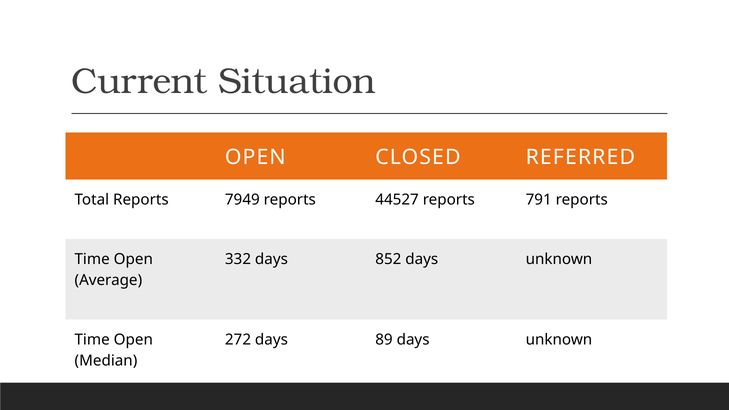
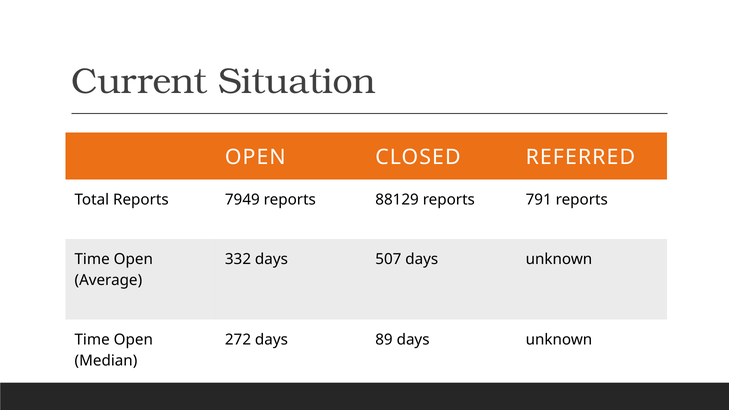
44527: 44527 -> 88129 (397, 200)
852: 852 -> 507 (388, 259)
